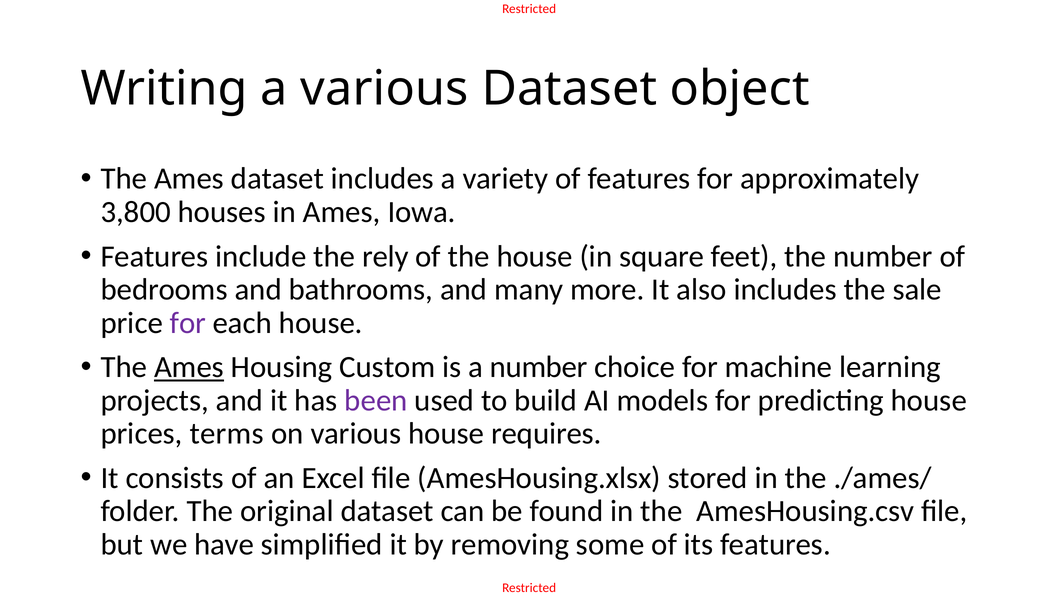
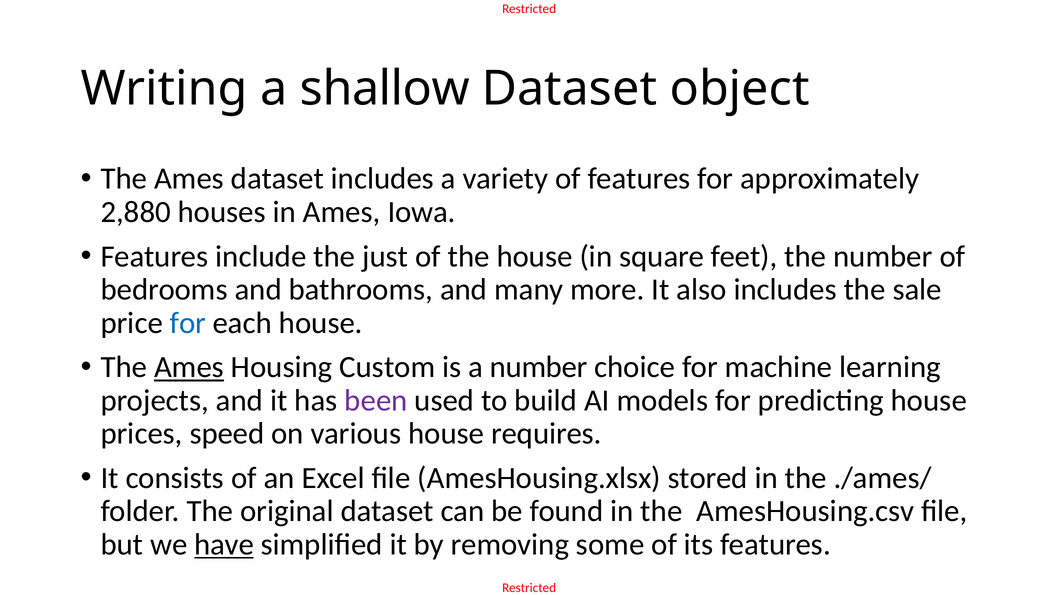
a various: various -> shallow (385, 89)
3,800: 3,800 -> 2,880 (136, 212)
rely: rely -> just (385, 257)
for colour: purple -> blue (188, 323)
terms: terms -> speed (227, 434)
have underline: none -> present (224, 545)
